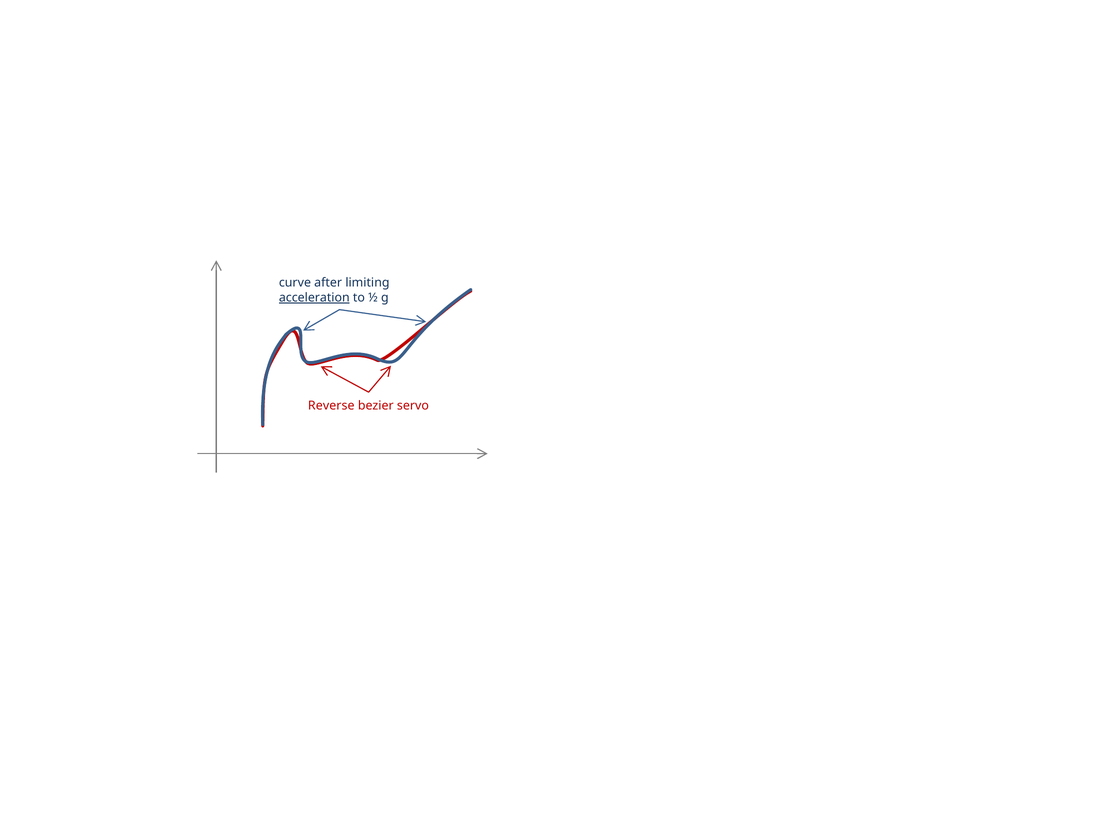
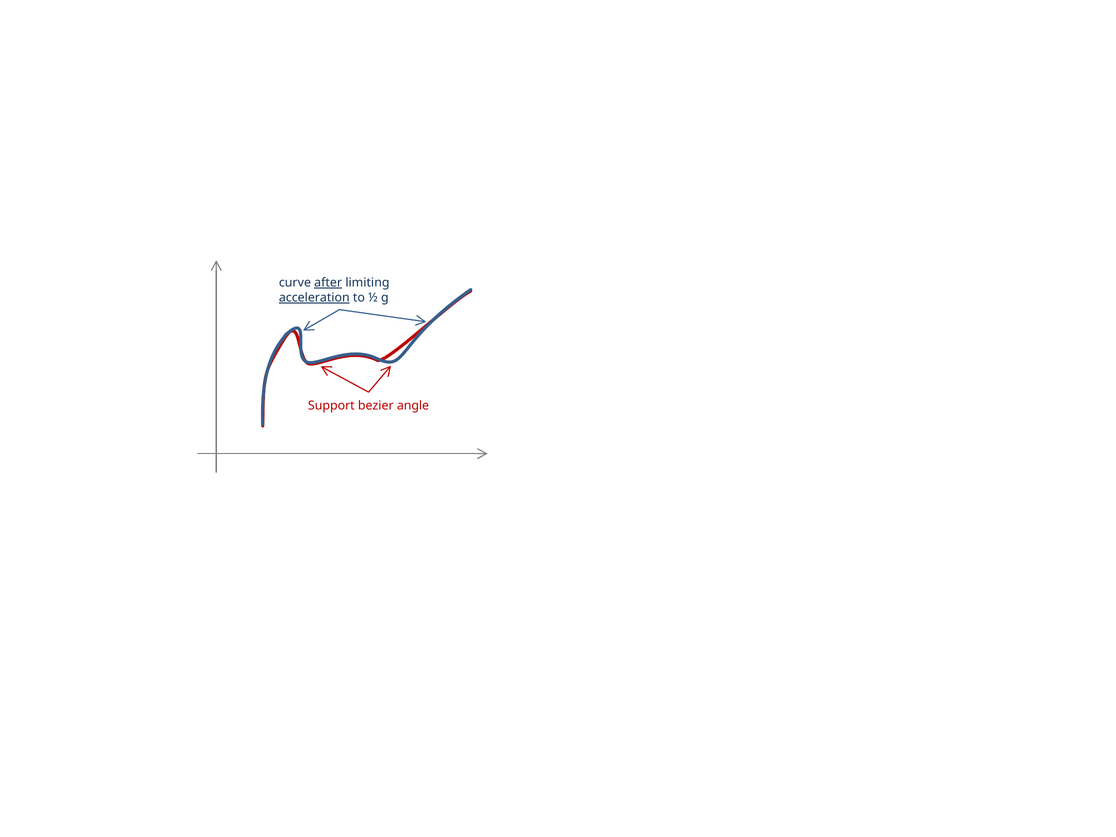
after underline: none -> present (328, 283)
Reverse: Reverse -> Support (331, 406)
servo: servo -> angle (413, 406)
